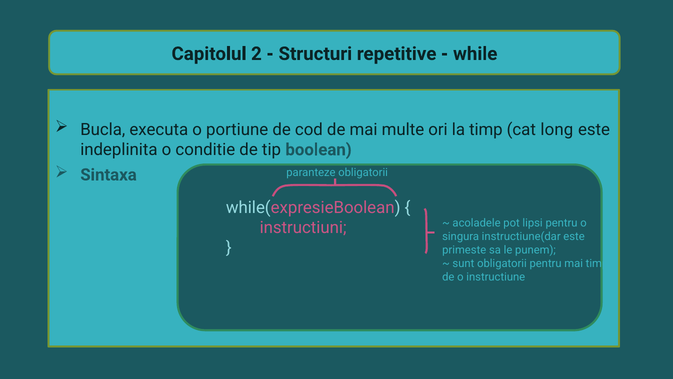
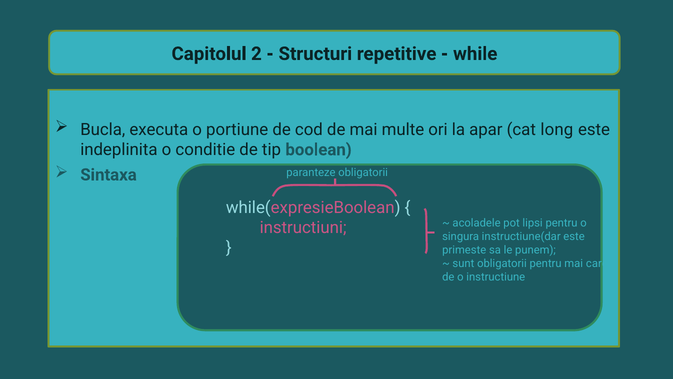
la timp: timp -> apar (486, 129)
mai timp: timp -> care (597, 263)
